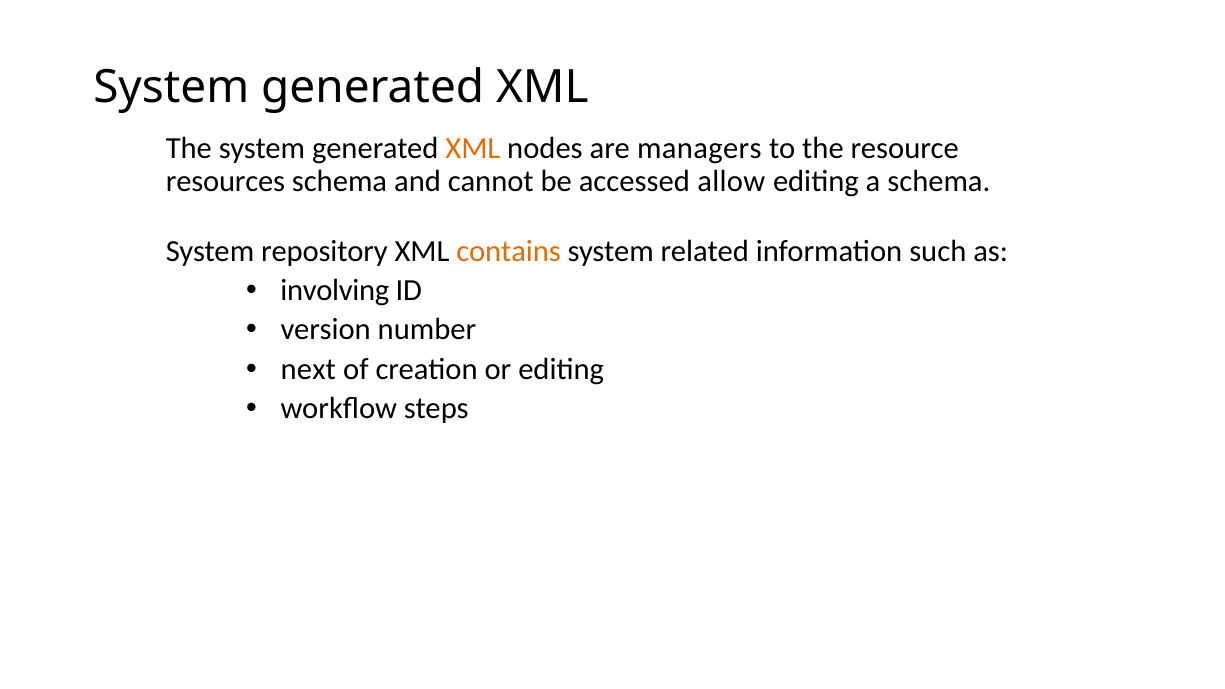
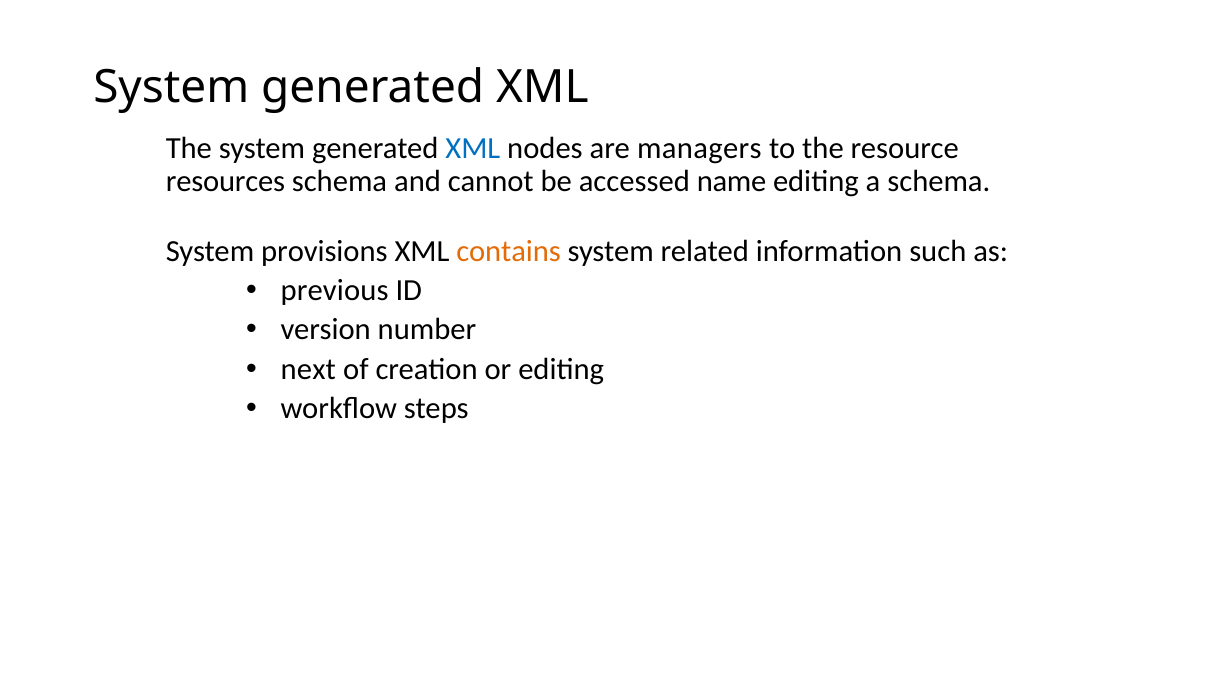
XML colour: orange -> blue (473, 148)
allow: allow -> name (732, 181)
repository: repository -> provisions (324, 251)
involving: involving -> previous (335, 290)
